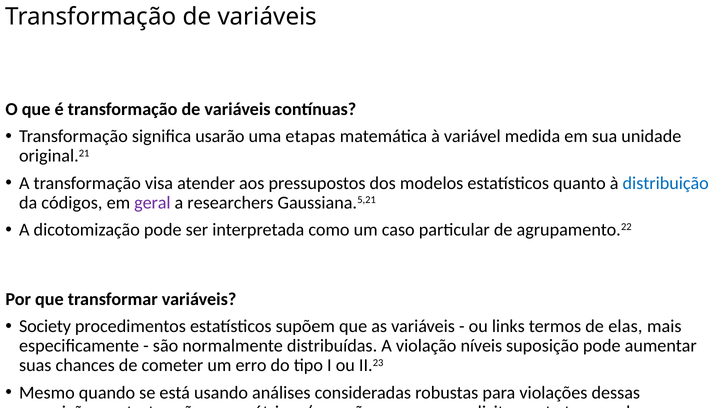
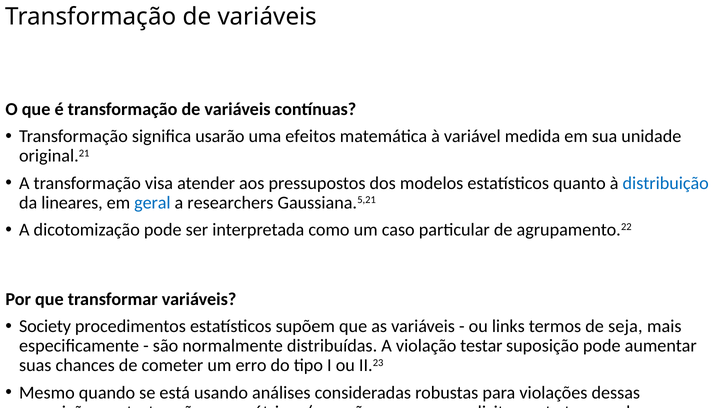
etapas: etapas -> efeitos (311, 137)
códigos: códigos -> lineares (72, 203)
geral colour: purple -> blue (152, 203)
elas: elas -> seja (625, 327)
níveis: níveis -> testar (481, 346)
